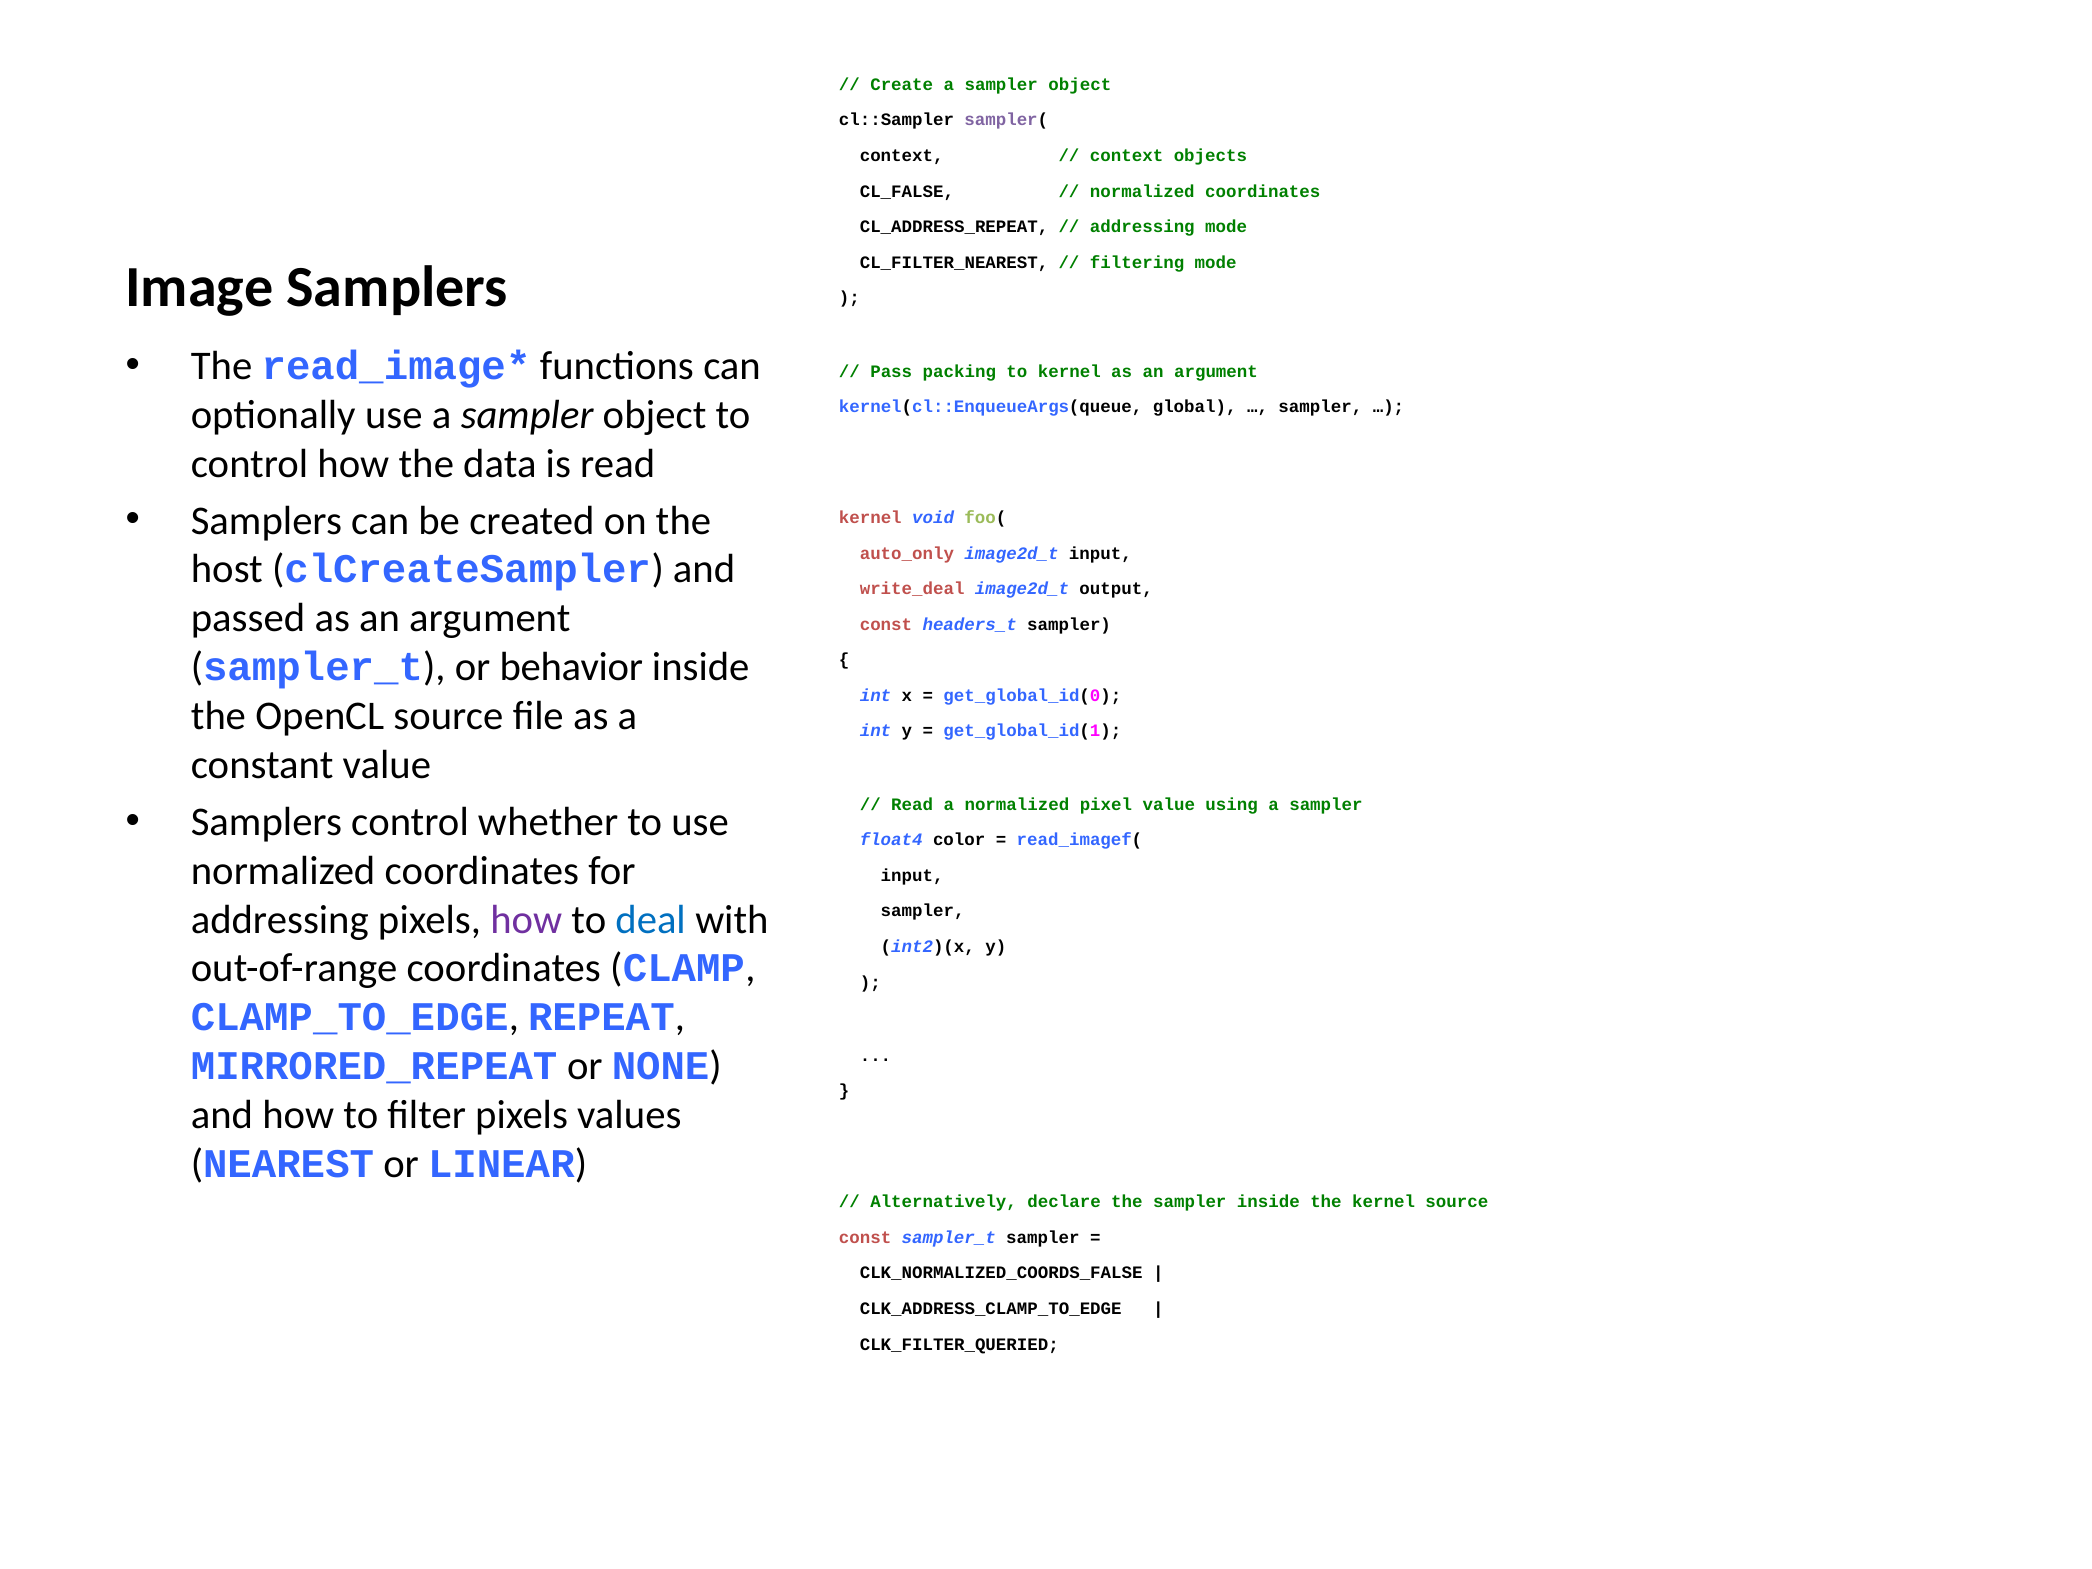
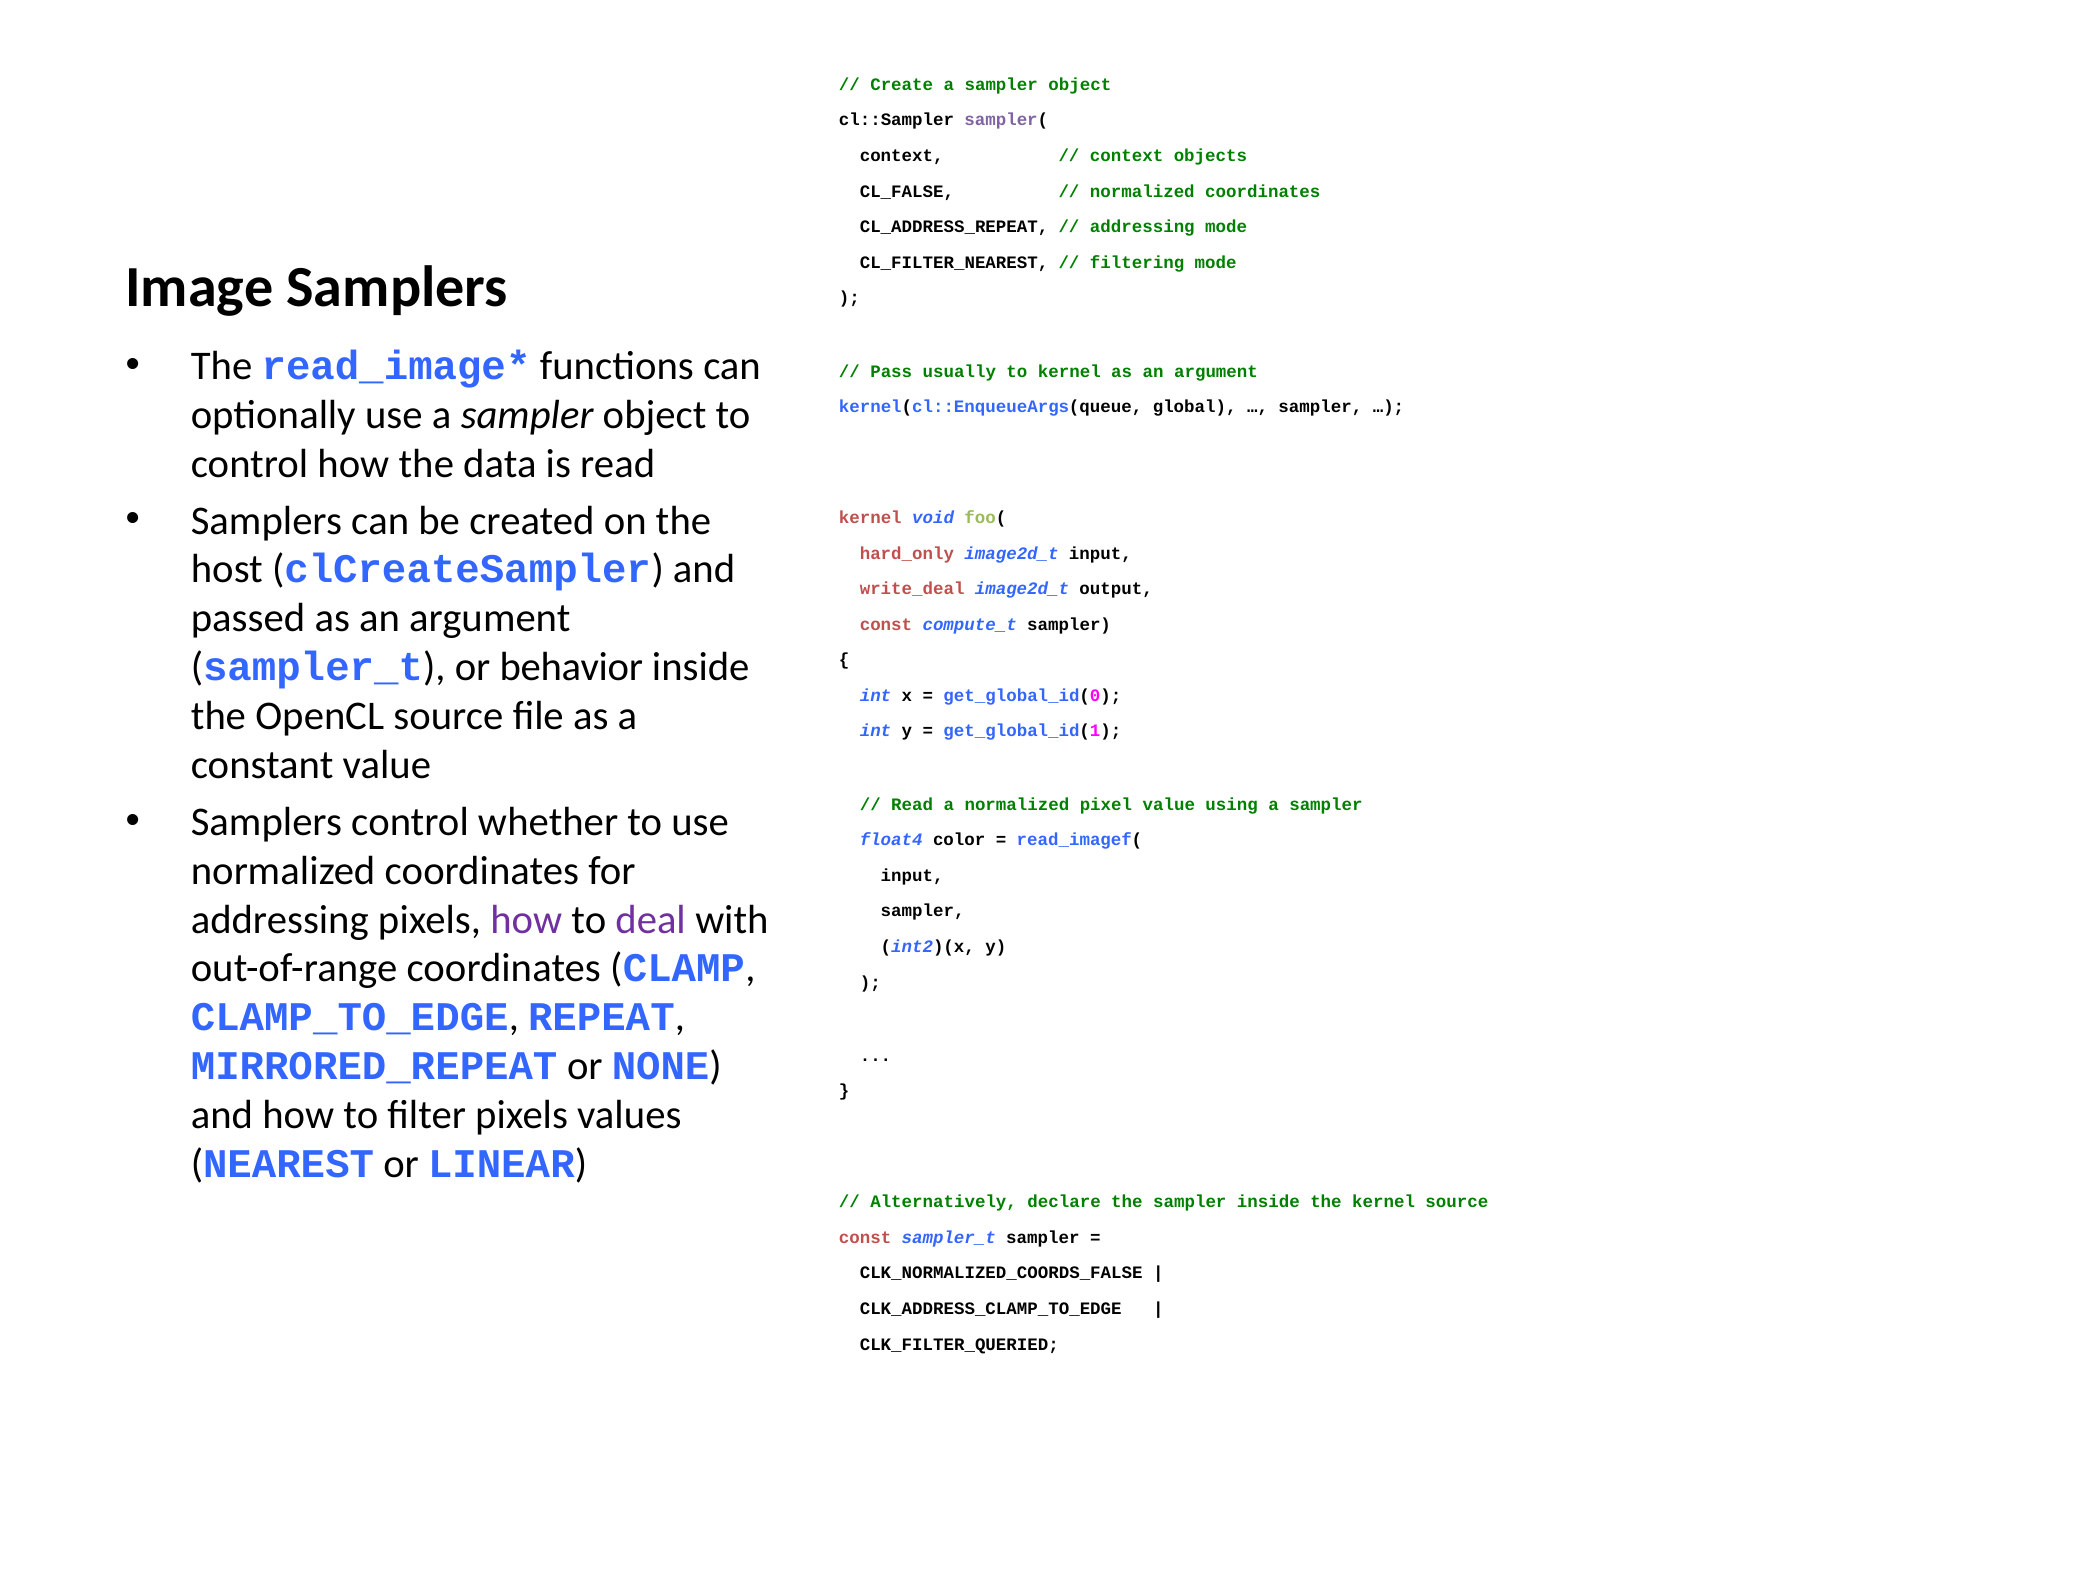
packing: packing -> usually (959, 371)
auto_only: auto_only -> hard_only (907, 553)
headers_t: headers_t -> compute_t (970, 624)
deal colour: blue -> purple (651, 920)
